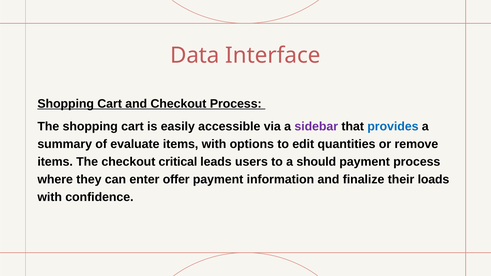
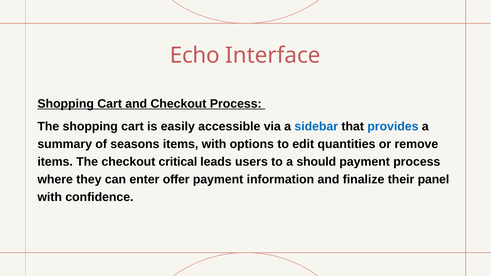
Data: Data -> Echo (195, 55)
sidebar colour: purple -> blue (316, 127)
evaluate: evaluate -> seasons (135, 144)
loads: loads -> panel (433, 180)
